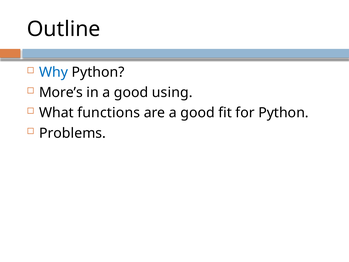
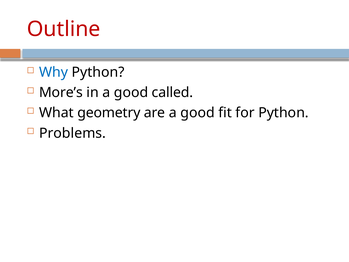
Outline colour: black -> red (64, 29)
using: using -> called (172, 92)
functions: functions -> geometry (109, 113)
